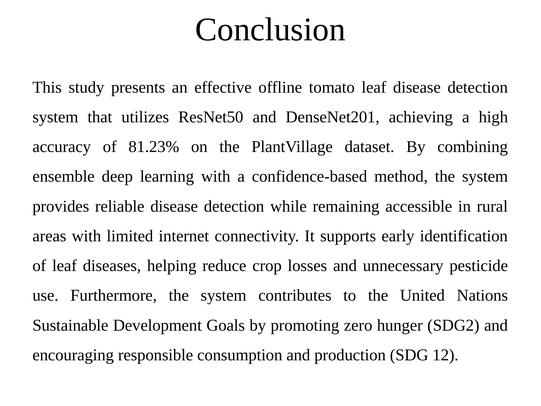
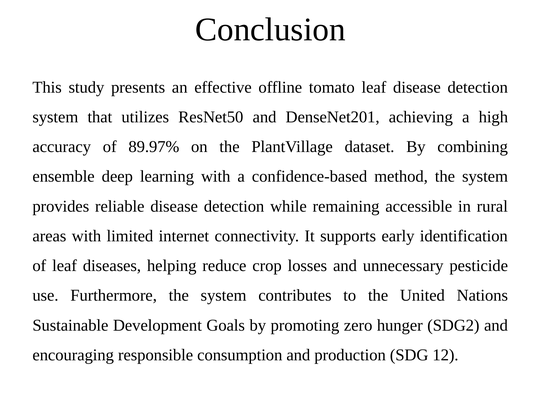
81.23%: 81.23% -> 89.97% (154, 147)
